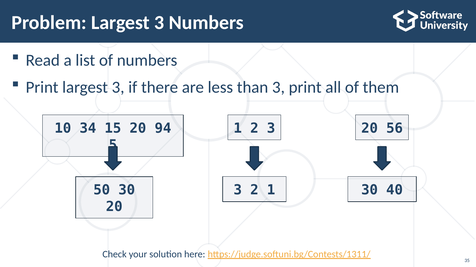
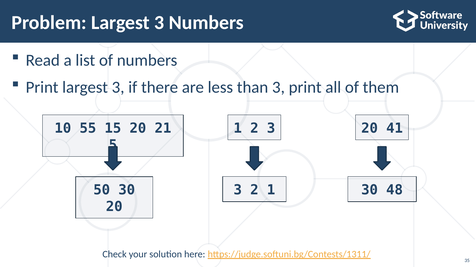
56: 56 -> 41 (395, 129)
34: 34 -> 55 (88, 129)
94: 94 -> 21 (163, 129)
40: 40 -> 48 (395, 191)
